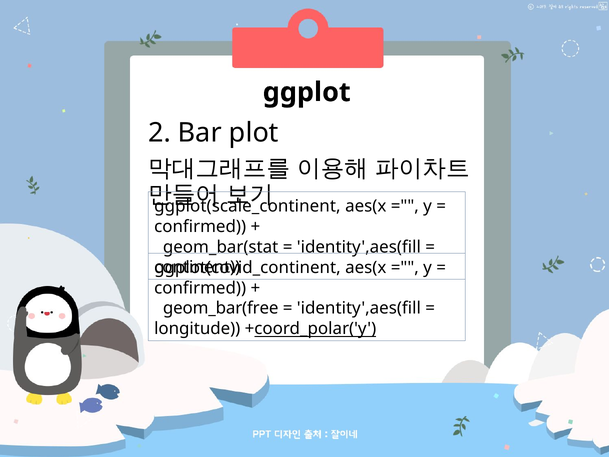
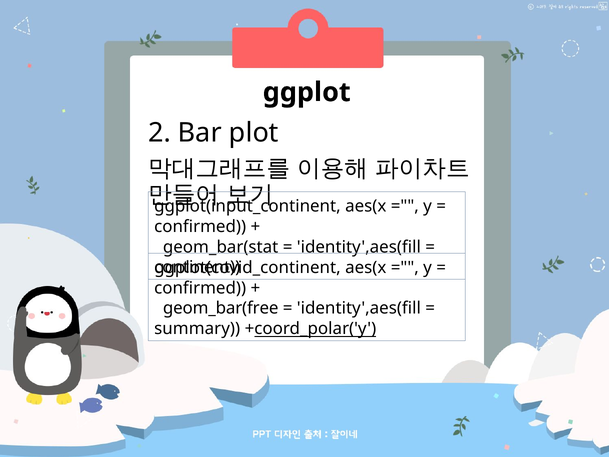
ggplot(scale_continent: ggplot(scale_continent -> ggplot(input_continent (247, 206)
longitude: longitude -> summary (197, 329)
